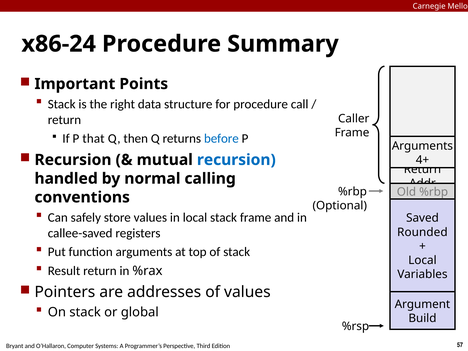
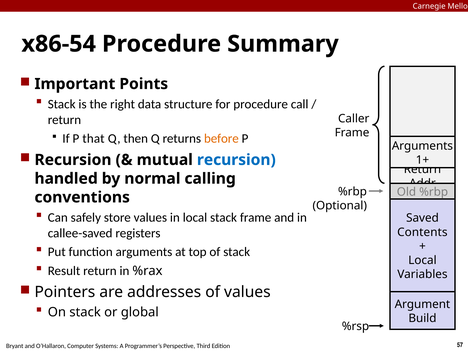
x86-24: x86-24 -> x86-54 (59, 44)
before colour: blue -> orange (221, 139)
4+: 4+ -> 1+ (422, 160)
Rounded: Rounded -> Contents (422, 232)
